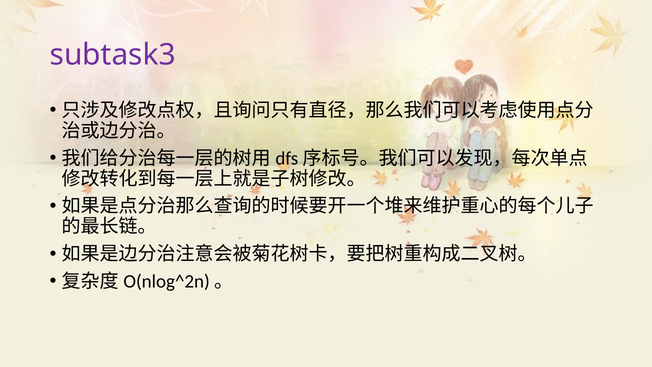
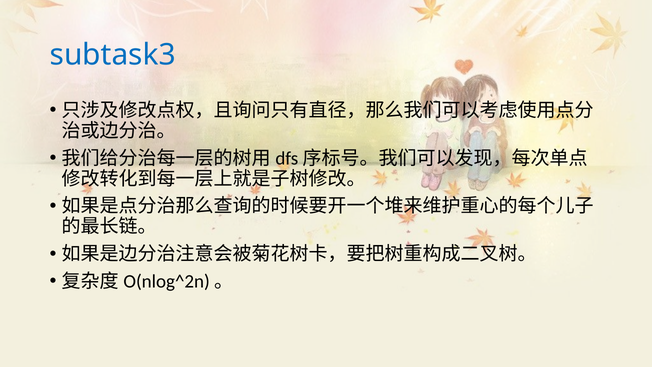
subtask3 colour: purple -> blue (113, 55)
